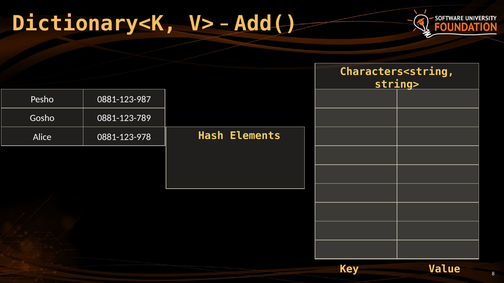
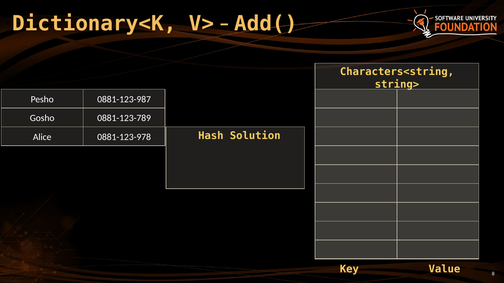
Elements: Elements -> Solution (255, 136)
